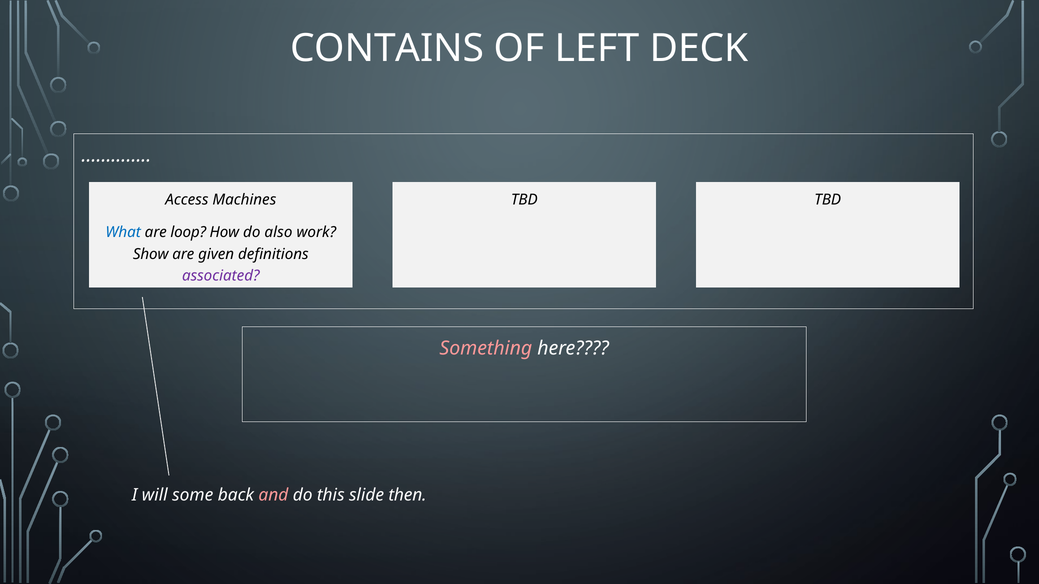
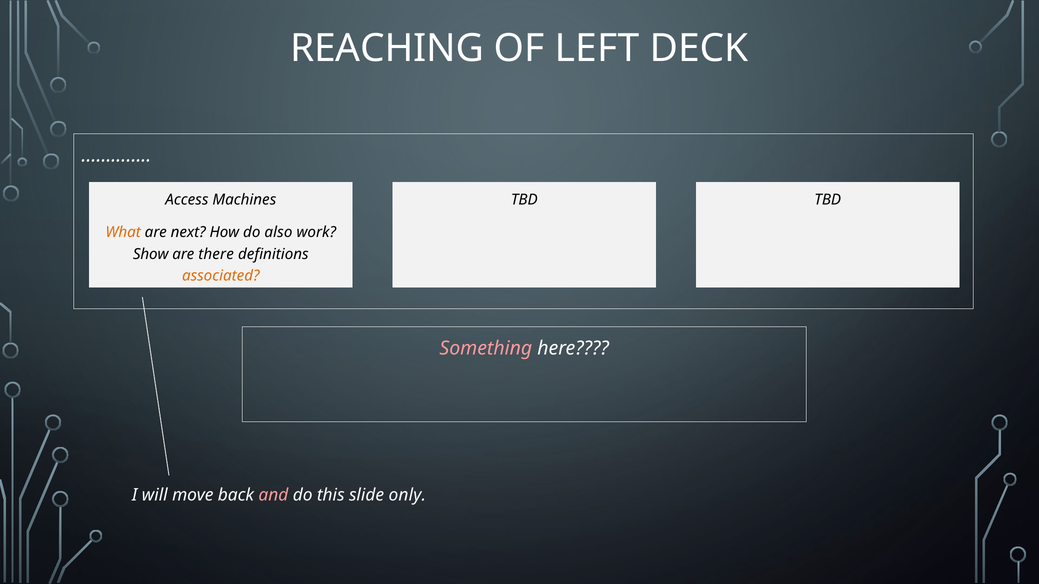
CONTAINS: CONTAINS -> REACHING (387, 48)
What colour: blue -> orange (123, 233)
loop: loop -> next (188, 233)
given: given -> there (216, 254)
associated colour: purple -> orange (221, 276)
some: some -> move (193, 495)
then: then -> only (407, 495)
